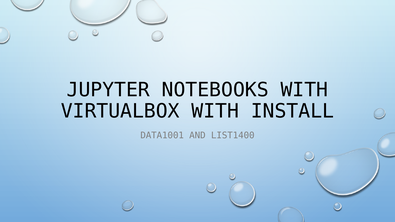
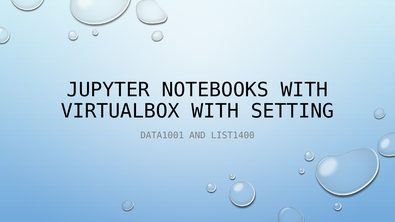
INSTALL: INSTALL -> SETTING (292, 111)
